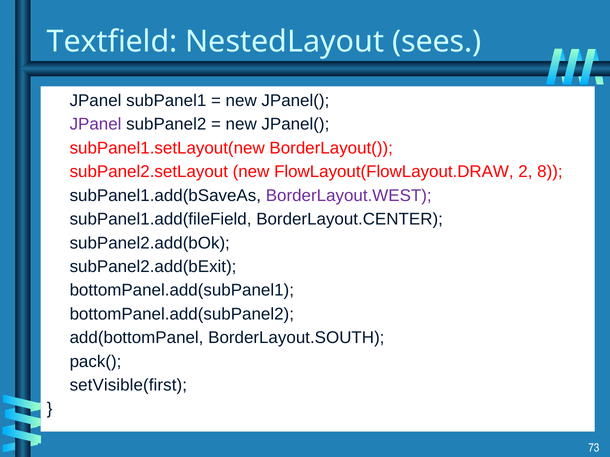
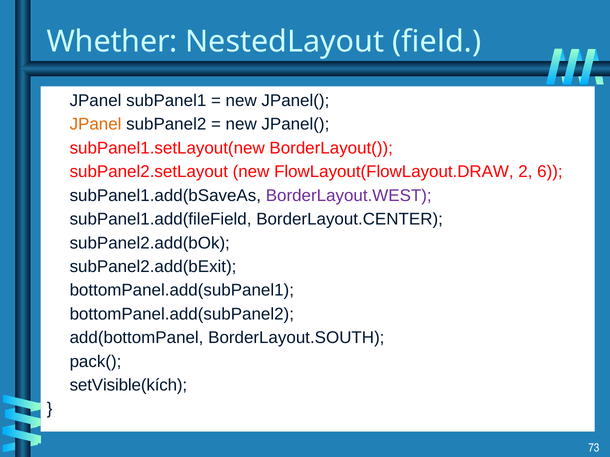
Textfield: Textfield -> Whether (112, 42)
sees: sees -> field (437, 42)
JPanel colour: purple -> orange (96, 125)
8: 8 -> 6 (550, 172)
setVisible(first: setVisible(first -> setVisible(kích (128, 386)
